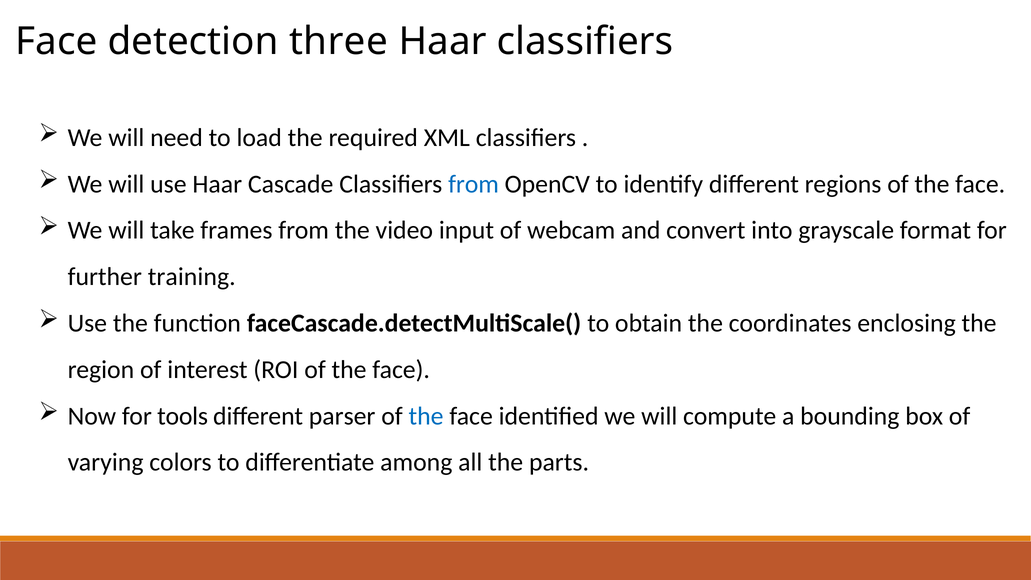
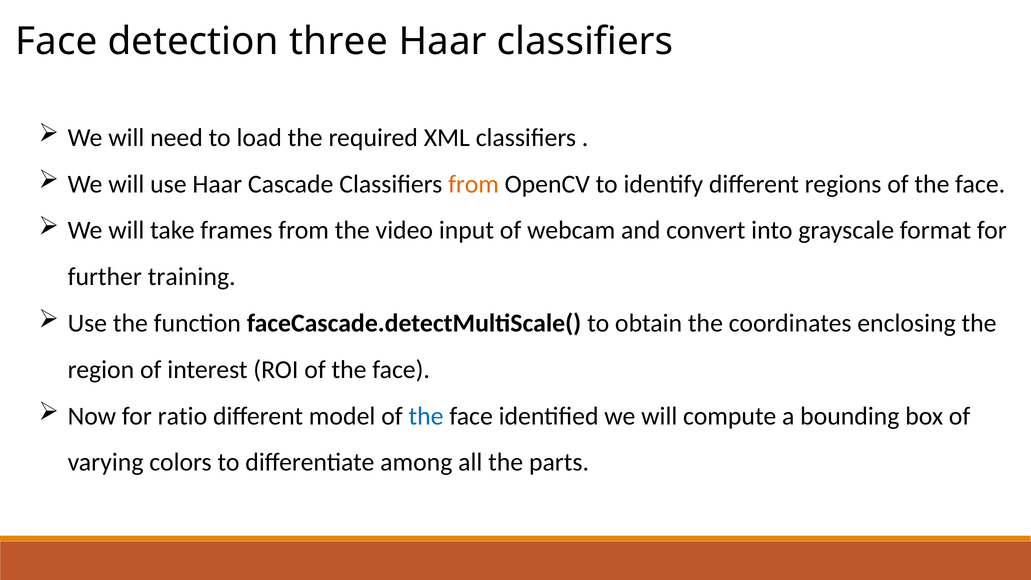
from colour: blue -> orange (474, 184)
tools: tools -> ratio (182, 416)
parser: parser -> model (342, 416)
